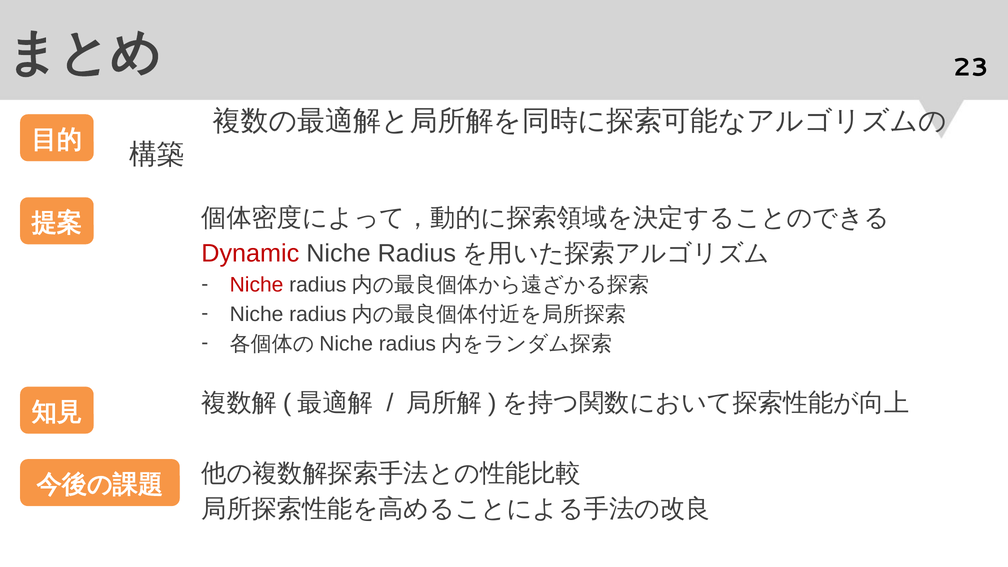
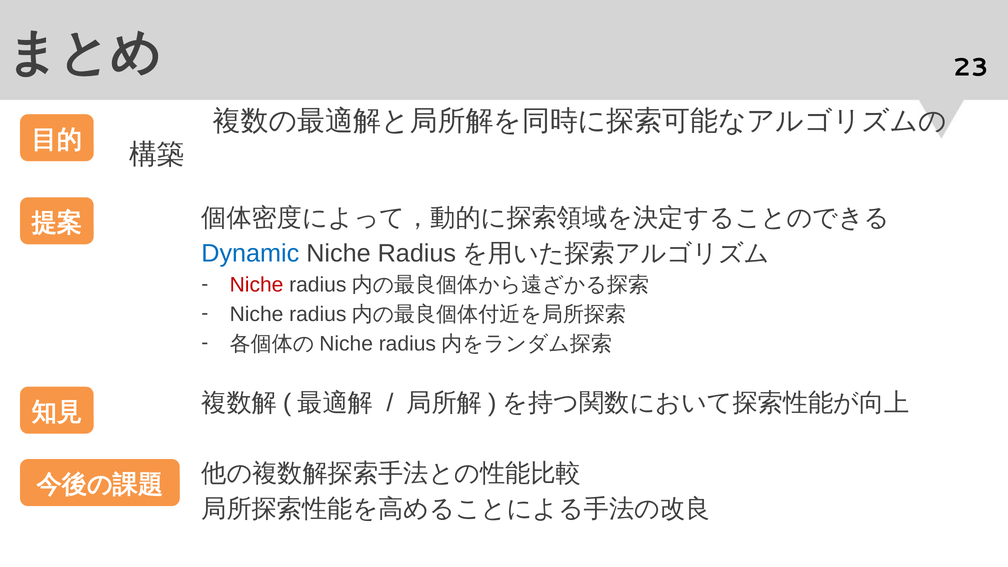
Dynamic colour: red -> blue (250, 253)
